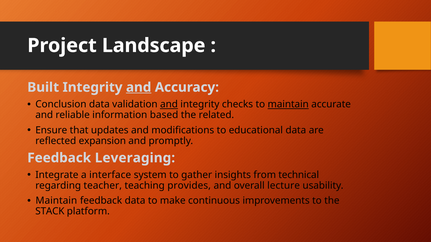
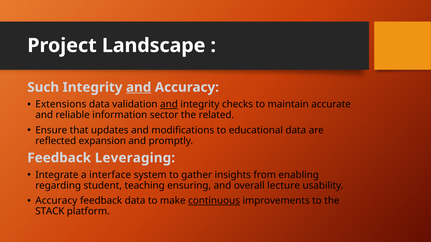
Built: Built -> Such (43, 87)
Conclusion: Conclusion -> Extensions (61, 105)
maintain underline: present -> none (288, 105)
based: based -> sector (164, 115)
technical: technical -> enabling (299, 175)
teacher: teacher -> student (103, 186)
provides: provides -> ensuring (189, 186)
Maintain: Maintain -> Accuracy (56, 201)
continuous underline: none -> present (214, 201)
